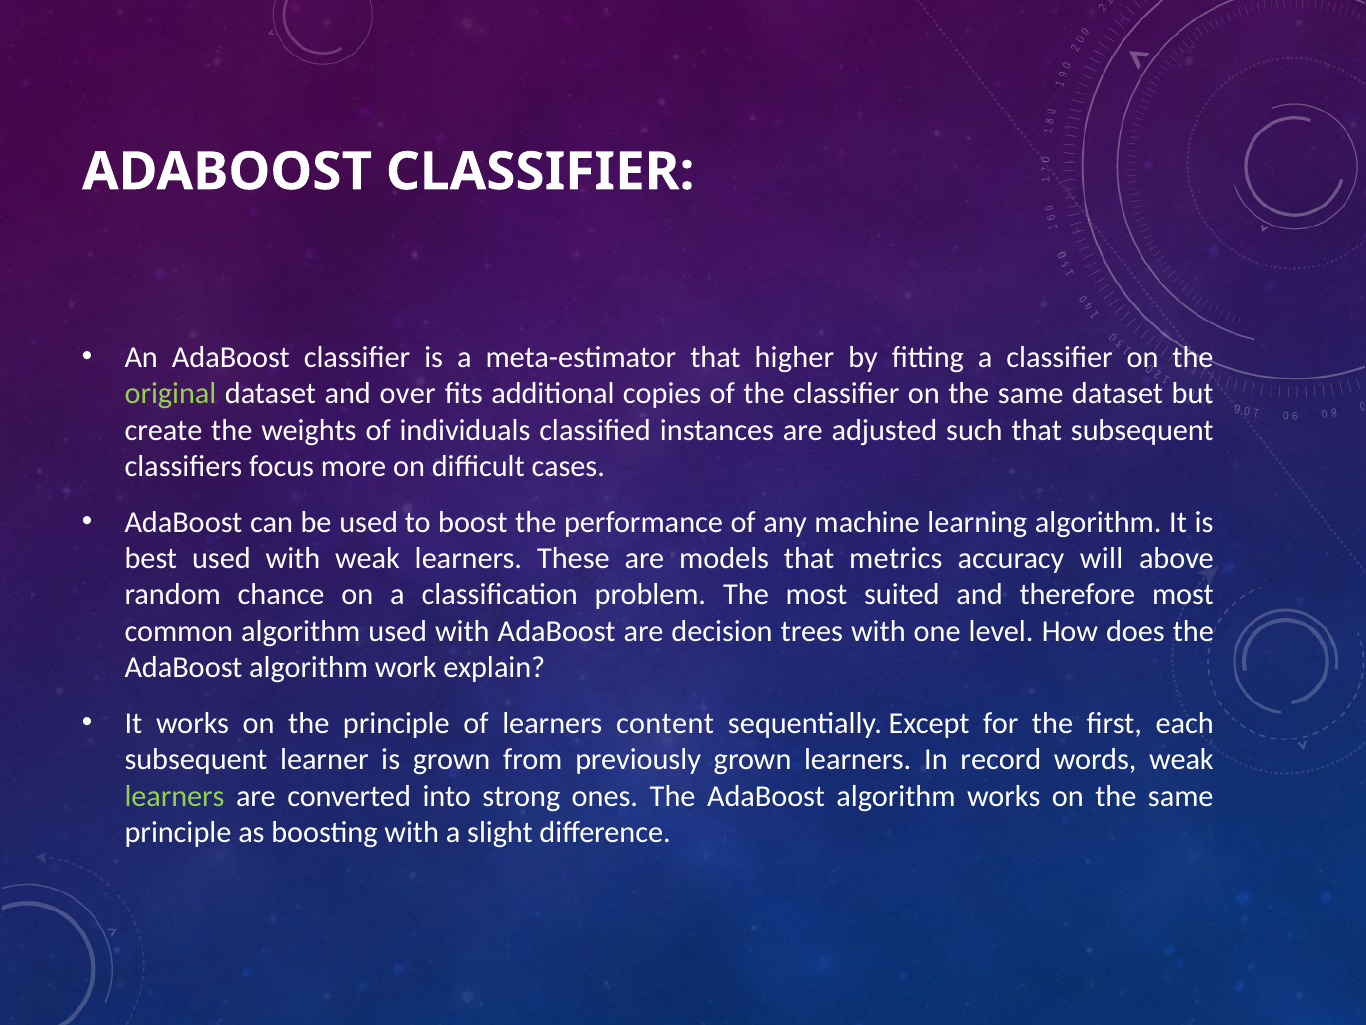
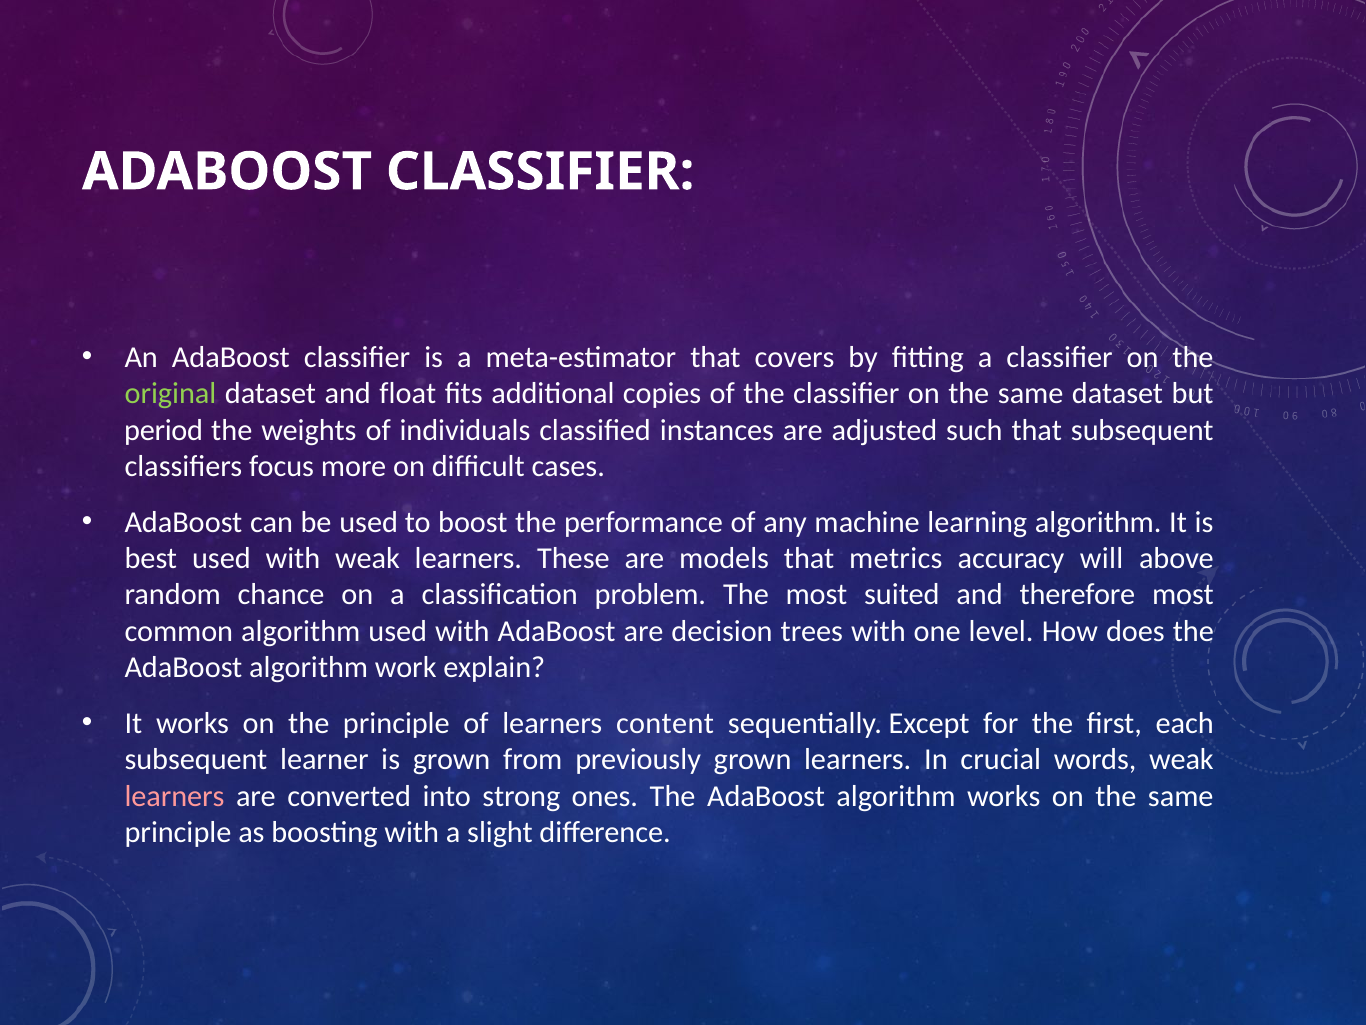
higher: higher -> covers (795, 357)
over: over -> float (408, 394)
create: create -> period (164, 430)
record: record -> crucial (1001, 759)
learners colour: light green -> pink (175, 796)
